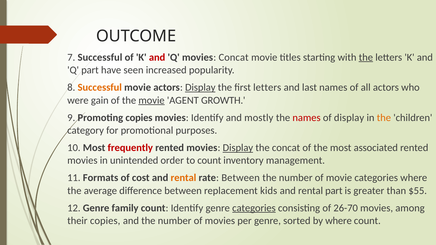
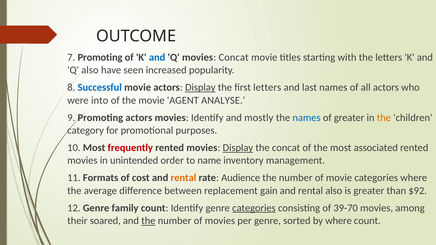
7 Successful: Successful -> Promoting (100, 57)
and colour: red -> blue (157, 57)
the underline: present -> none (366, 57)
Q part: part -> also (90, 70)
Successful colour: orange -> blue (100, 88)
gain: gain -> into (100, 100)
movie underline: present -> none (152, 100)
GROWTH: GROWTH -> ANALYSE (223, 100)
Promoting copies: copies -> actors (139, 118)
names colour: red -> blue (307, 118)
of display: display -> greater (349, 118)
to count: count -> name (209, 161)
rate Between: Between -> Audience (241, 178)
kids: kids -> gain (269, 191)
rental part: part -> also (334, 191)
$55: $55 -> $92 (418, 191)
26-70: 26-70 -> 39-70 (346, 208)
their copies: copies -> soared (105, 221)
the underline: none -> present (148, 221)
